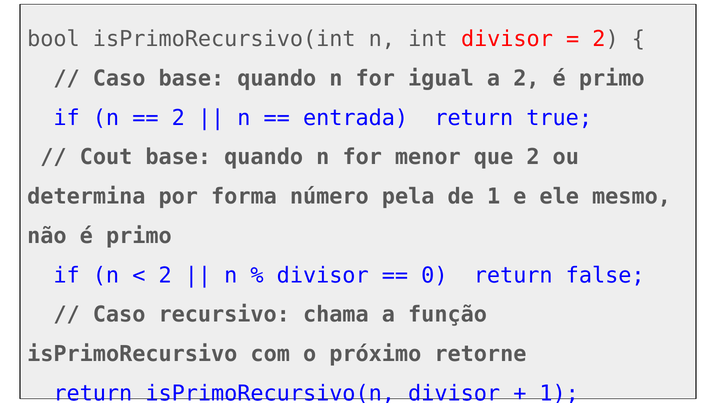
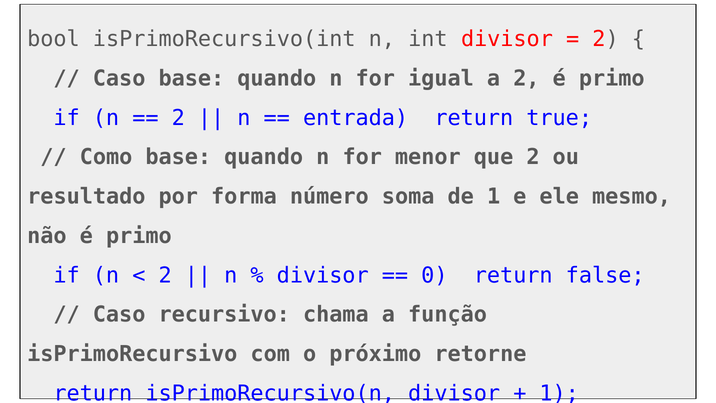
Cout: Cout -> Como (106, 157)
determina: determina -> resultado (86, 197)
pela: pela -> soma (408, 197)
